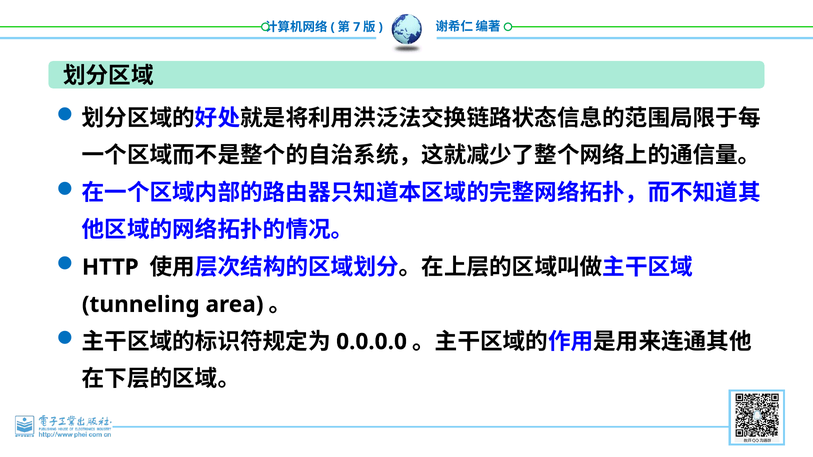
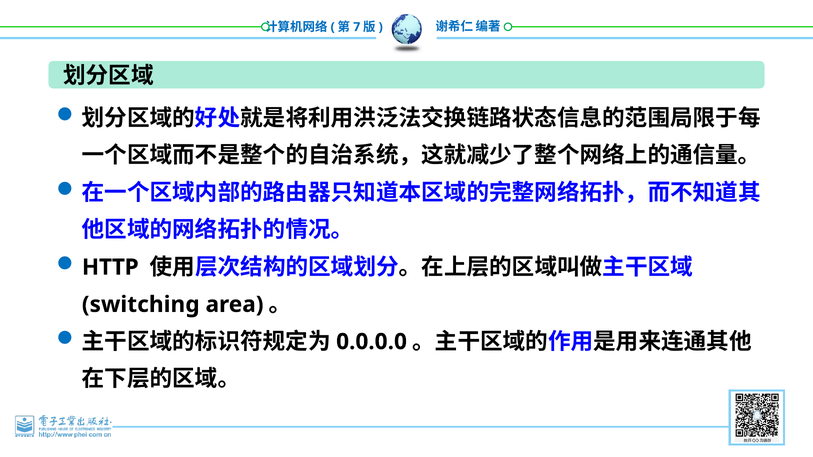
tunneling: tunneling -> switching (141, 305)
